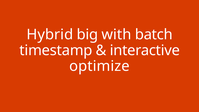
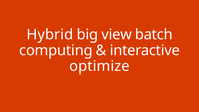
with: with -> view (117, 35)
timestamp: timestamp -> computing (56, 50)
